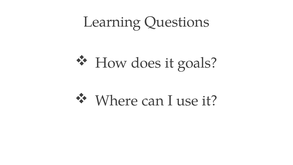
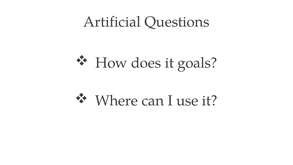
Learning: Learning -> Artificial (112, 22)
